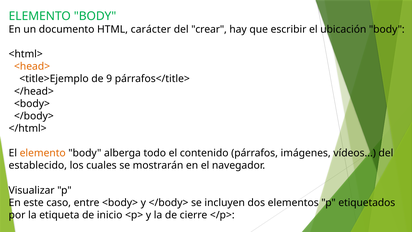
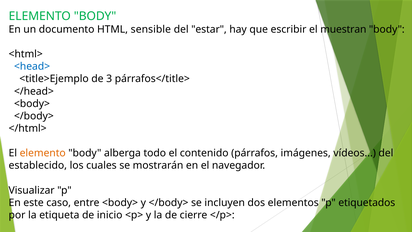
carácter: carácter -> sensible (151, 29)
crear: crear -> estar (209, 29)
ubicación: ubicación -> muestran (343, 29)
<head> colour: orange -> blue (32, 66)
9: 9 -> 3 (109, 79)
